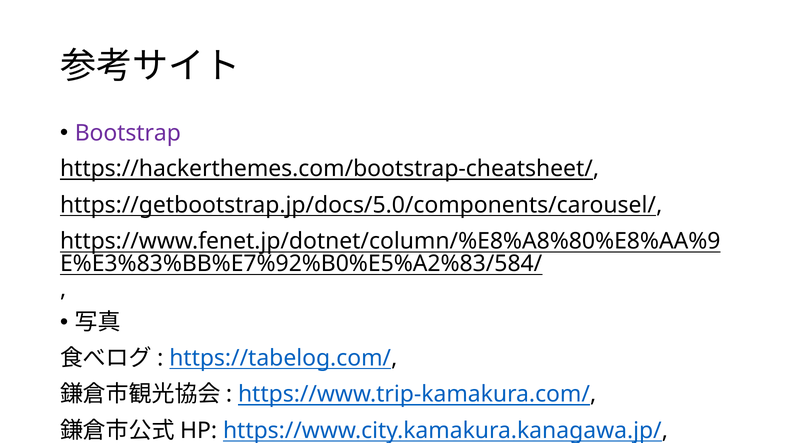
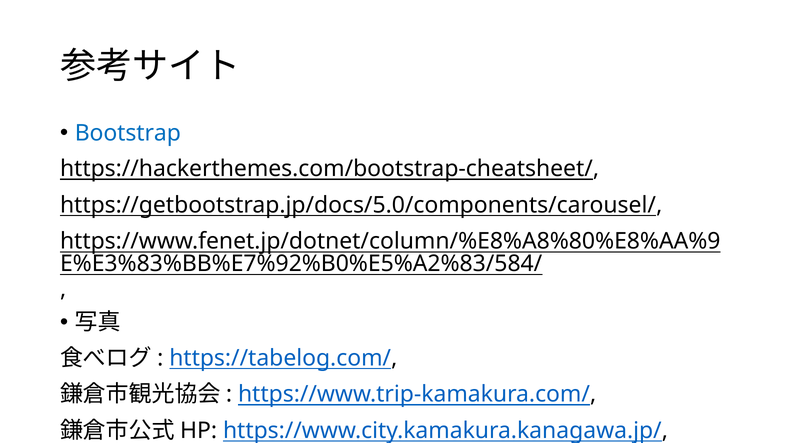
Bootstrap colour: purple -> blue (128, 133)
